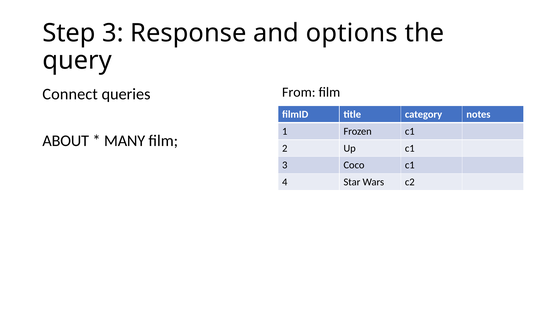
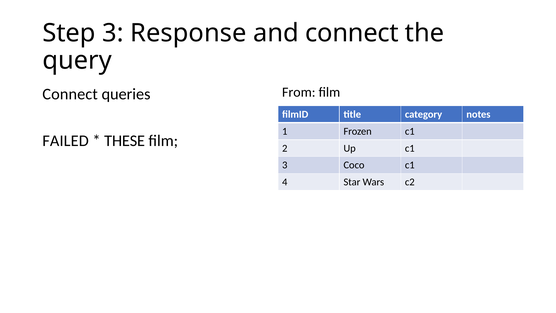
and options: options -> connect (352, 33)
ABOUT: ABOUT -> FAILED (66, 141)
MANY: MANY -> THESE (125, 141)
